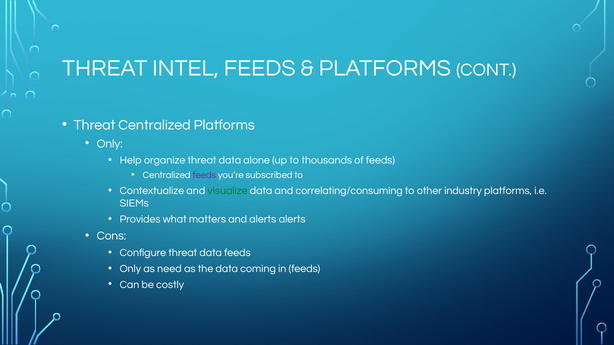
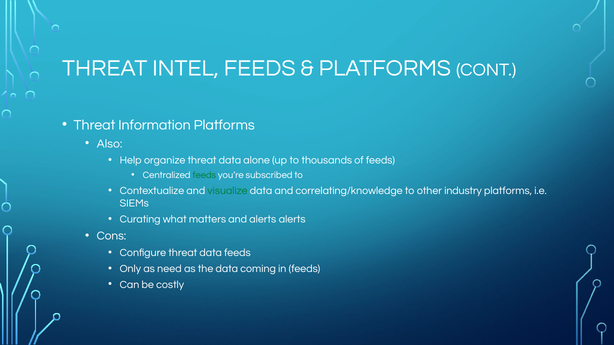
Threat Centralized: Centralized -> Information (155, 125)
Only: Only -> Also (110, 144)
feeds colour: purple -> green (204, 176)
correlating/consuming: correlating/consuming -> correlating/knowledge (349, 191)
Provides: Provides -> Curating (140, 220)
